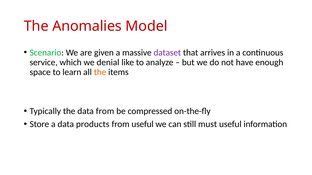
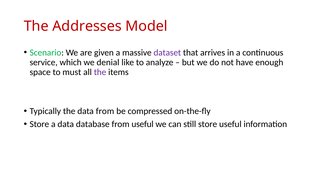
Anomalies: Anomalies -> Addresses (87, 26)
learn: learn -> must (72, 72)
the colour: orange -> purple (100, 72)
products: products -> database (93, 125)
still must: must -> store (208, 125)
